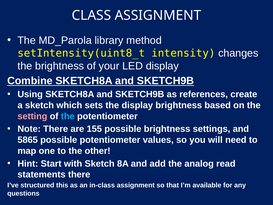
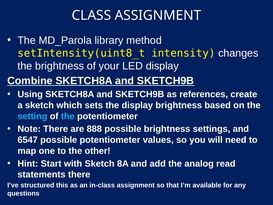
setting colour: pink -> light blue (32, 116)
155: 155 -> 888 (94, 129)
5865: 5865 -> 6547 (28, 140)
